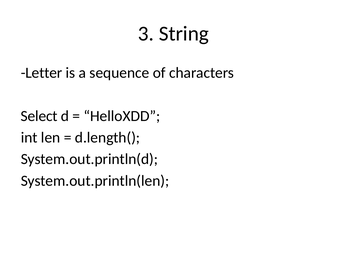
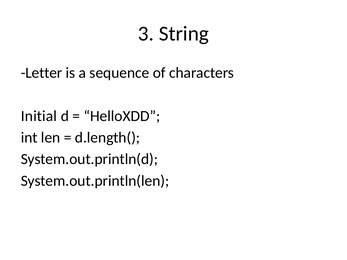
Select: Select -> Initial (39, 116)
